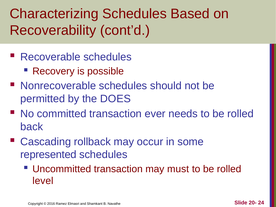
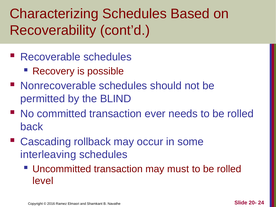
DOES: DOES -> BLIND (116, 99)
represented: represented -> interleaving (48, 155)
